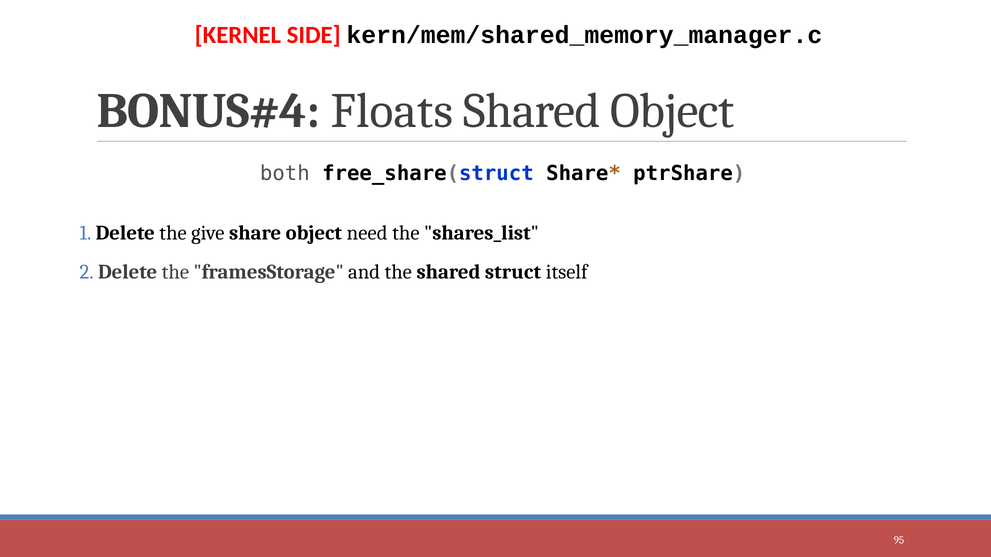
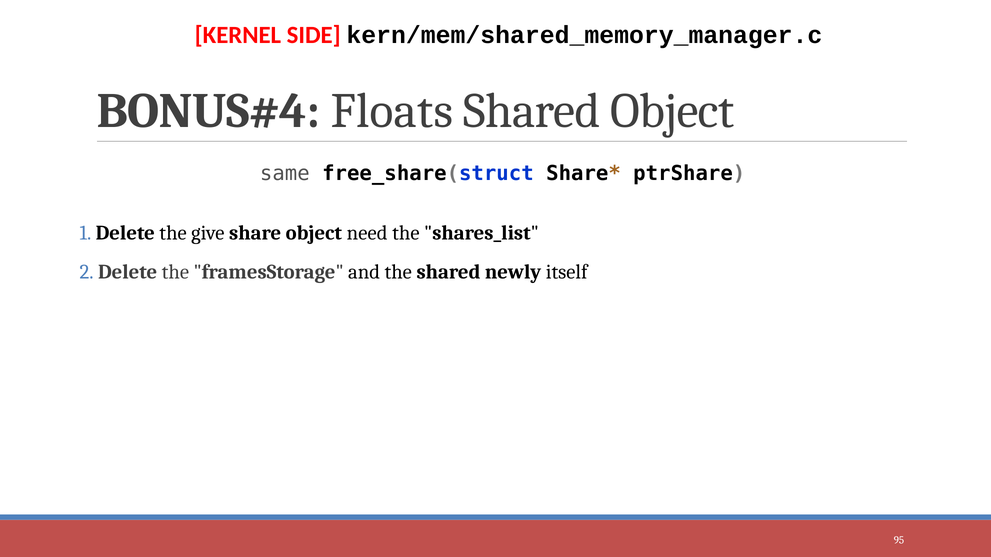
both: both -> same (285, 173)
struct: struct -> newly (513, 272)
